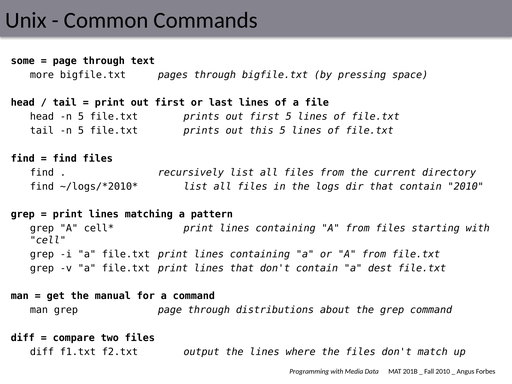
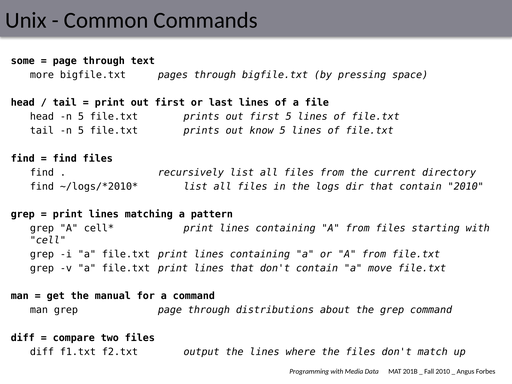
this: this -> know (262, 131)
dest: dest -> move (380, 268)
